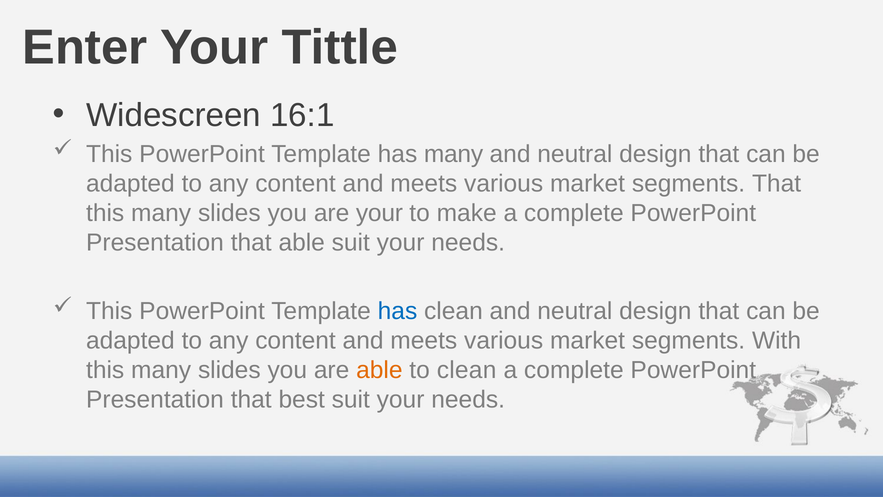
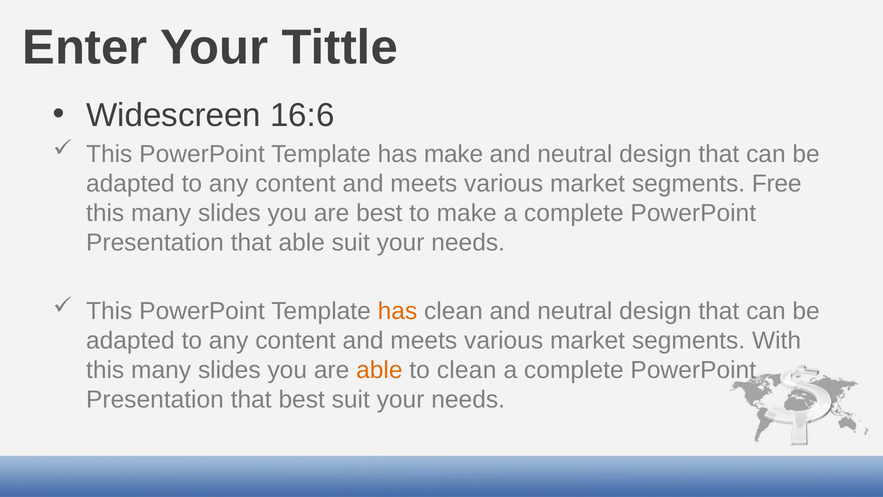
16:1: 16:1 -> 16:6 (302, 115)
has many: many -> make (454, 154)
segments That: That -> Free (777, 183)
are your: your -> best (379, 213)
has colour: blue -> orange (398, 311)
